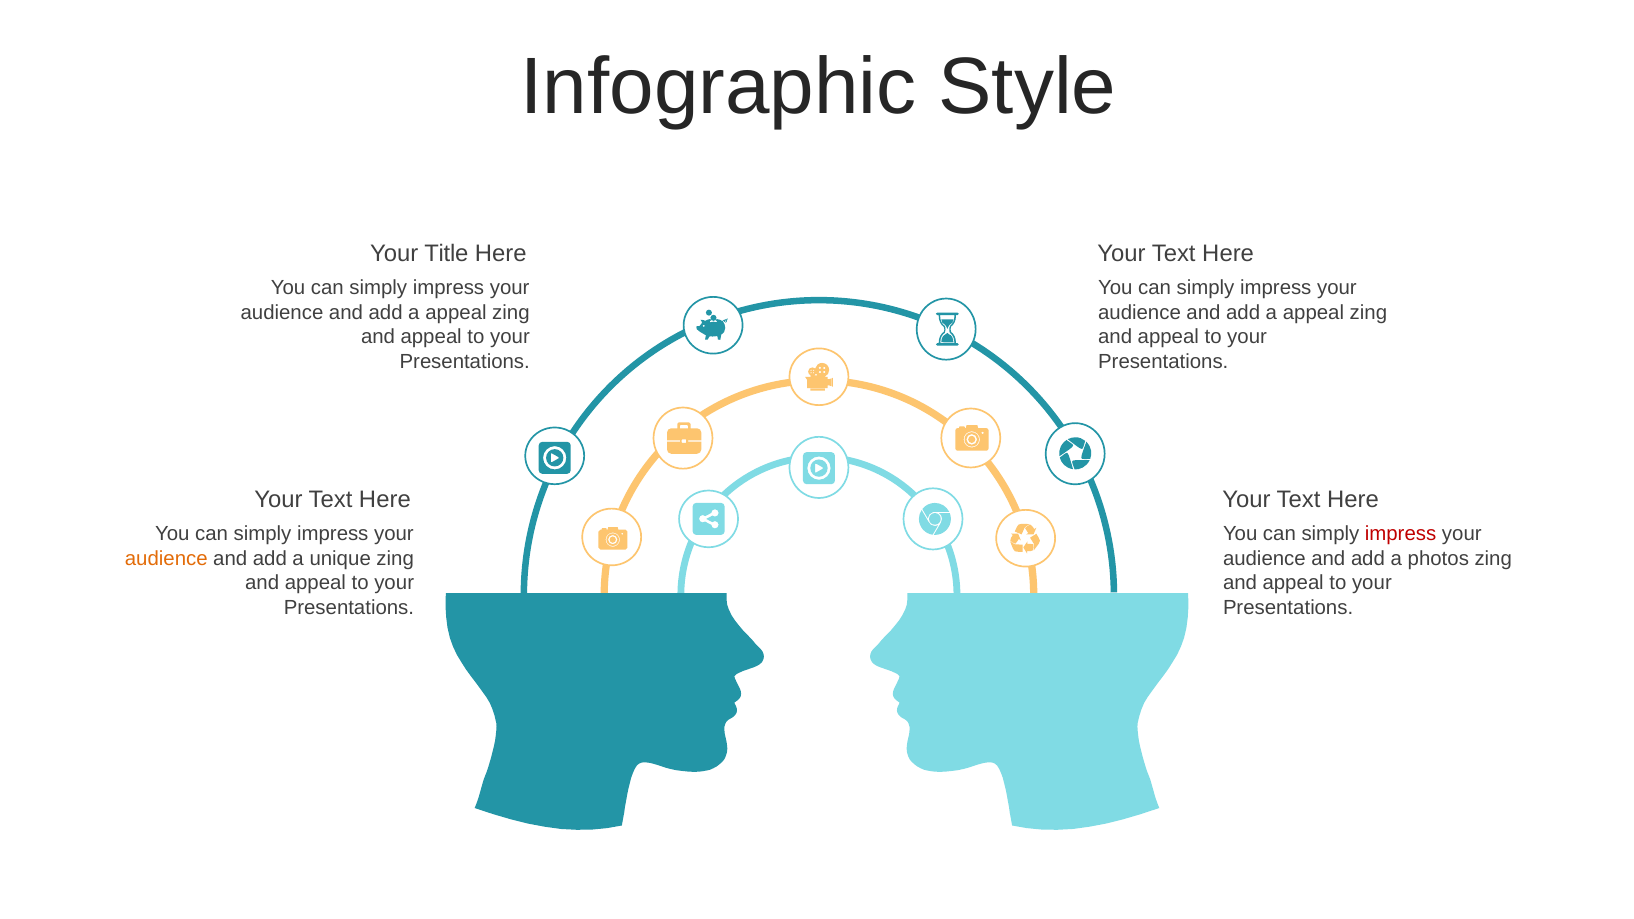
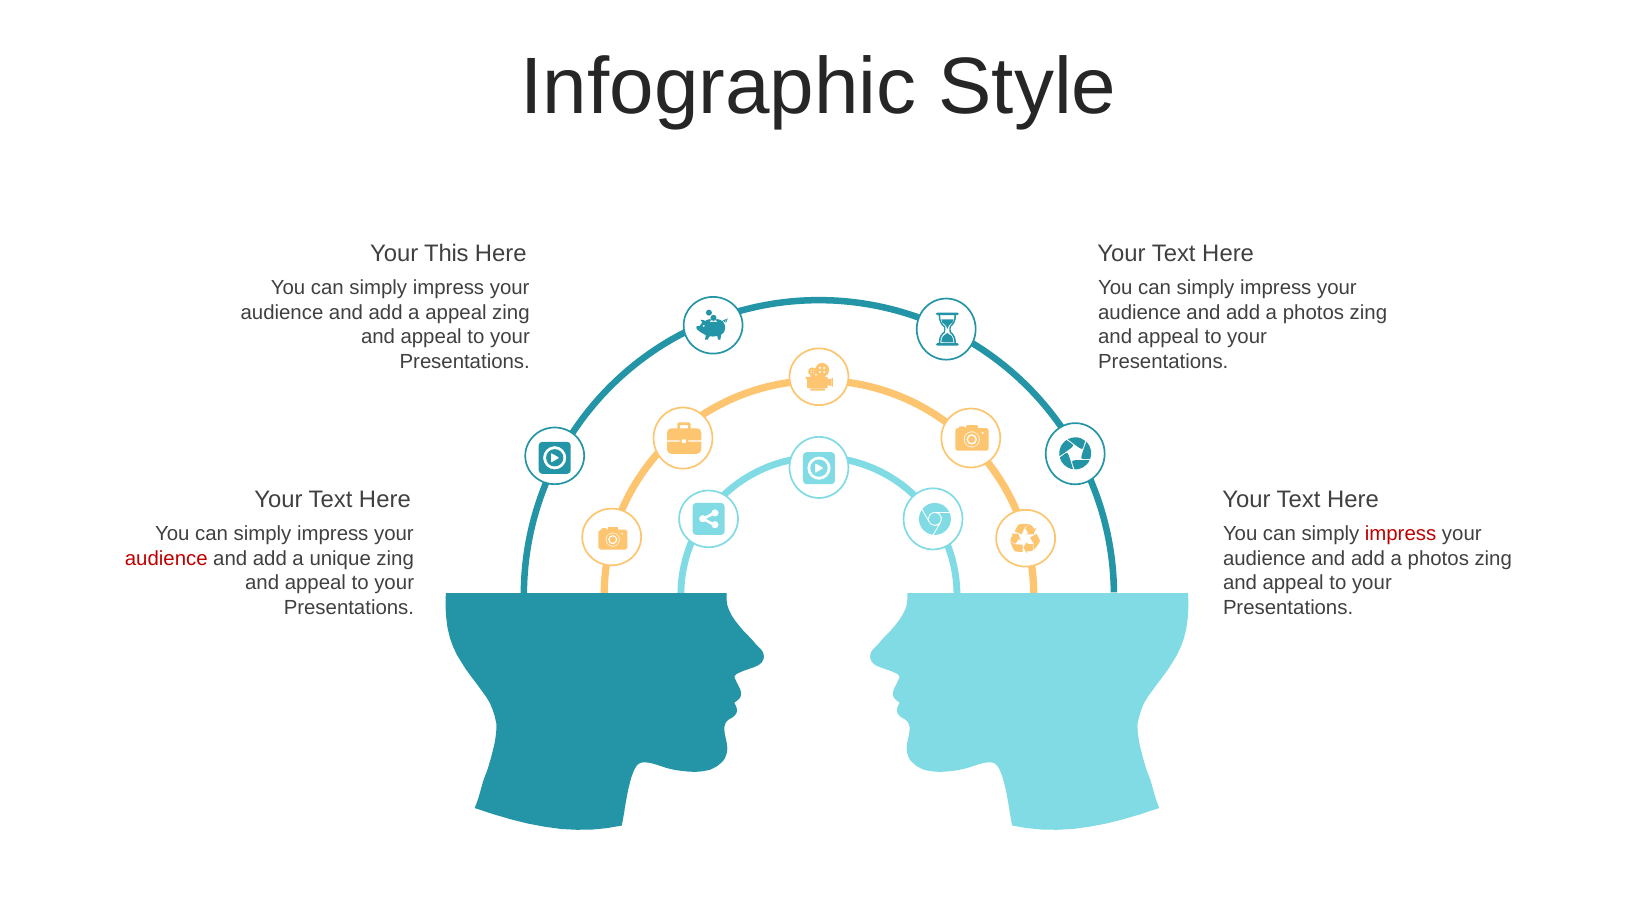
Title: Title -> This (446, 253)
appeal: appeal -> photos (1313, 313)
audience colour: orange -> red (166, 559)
